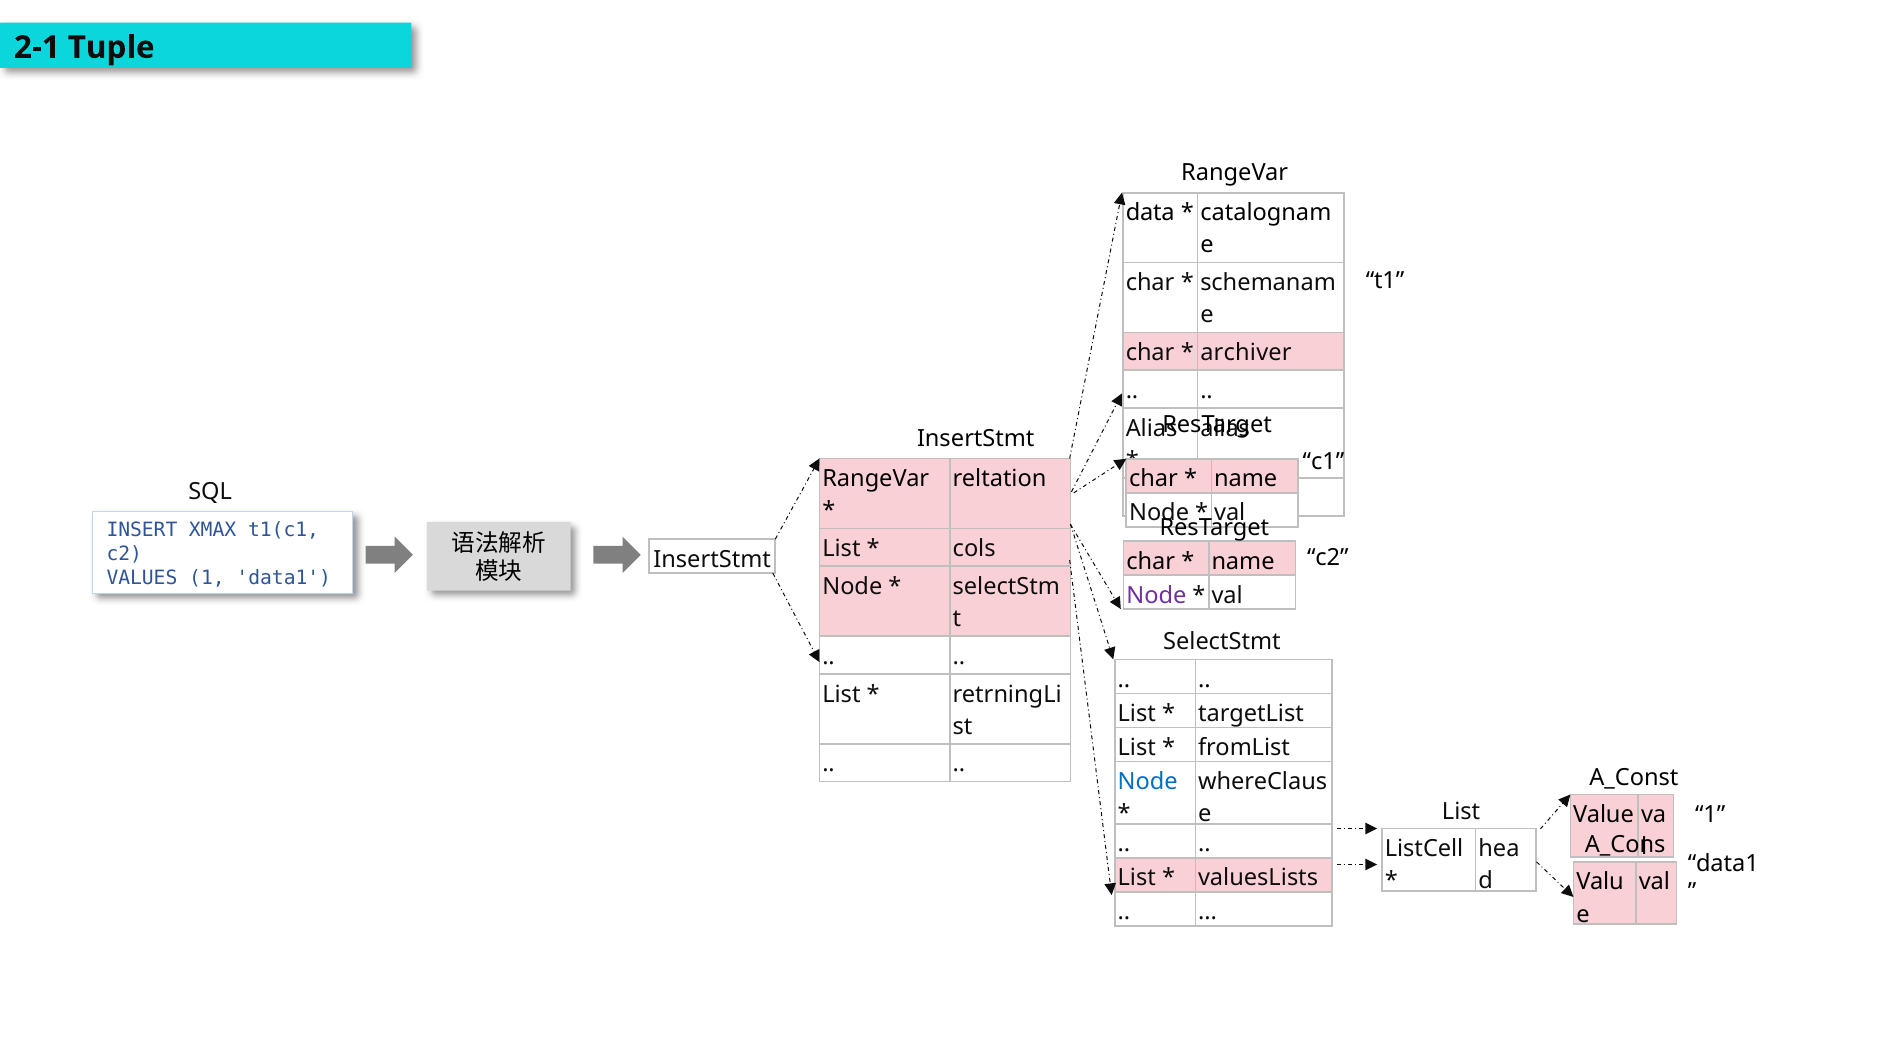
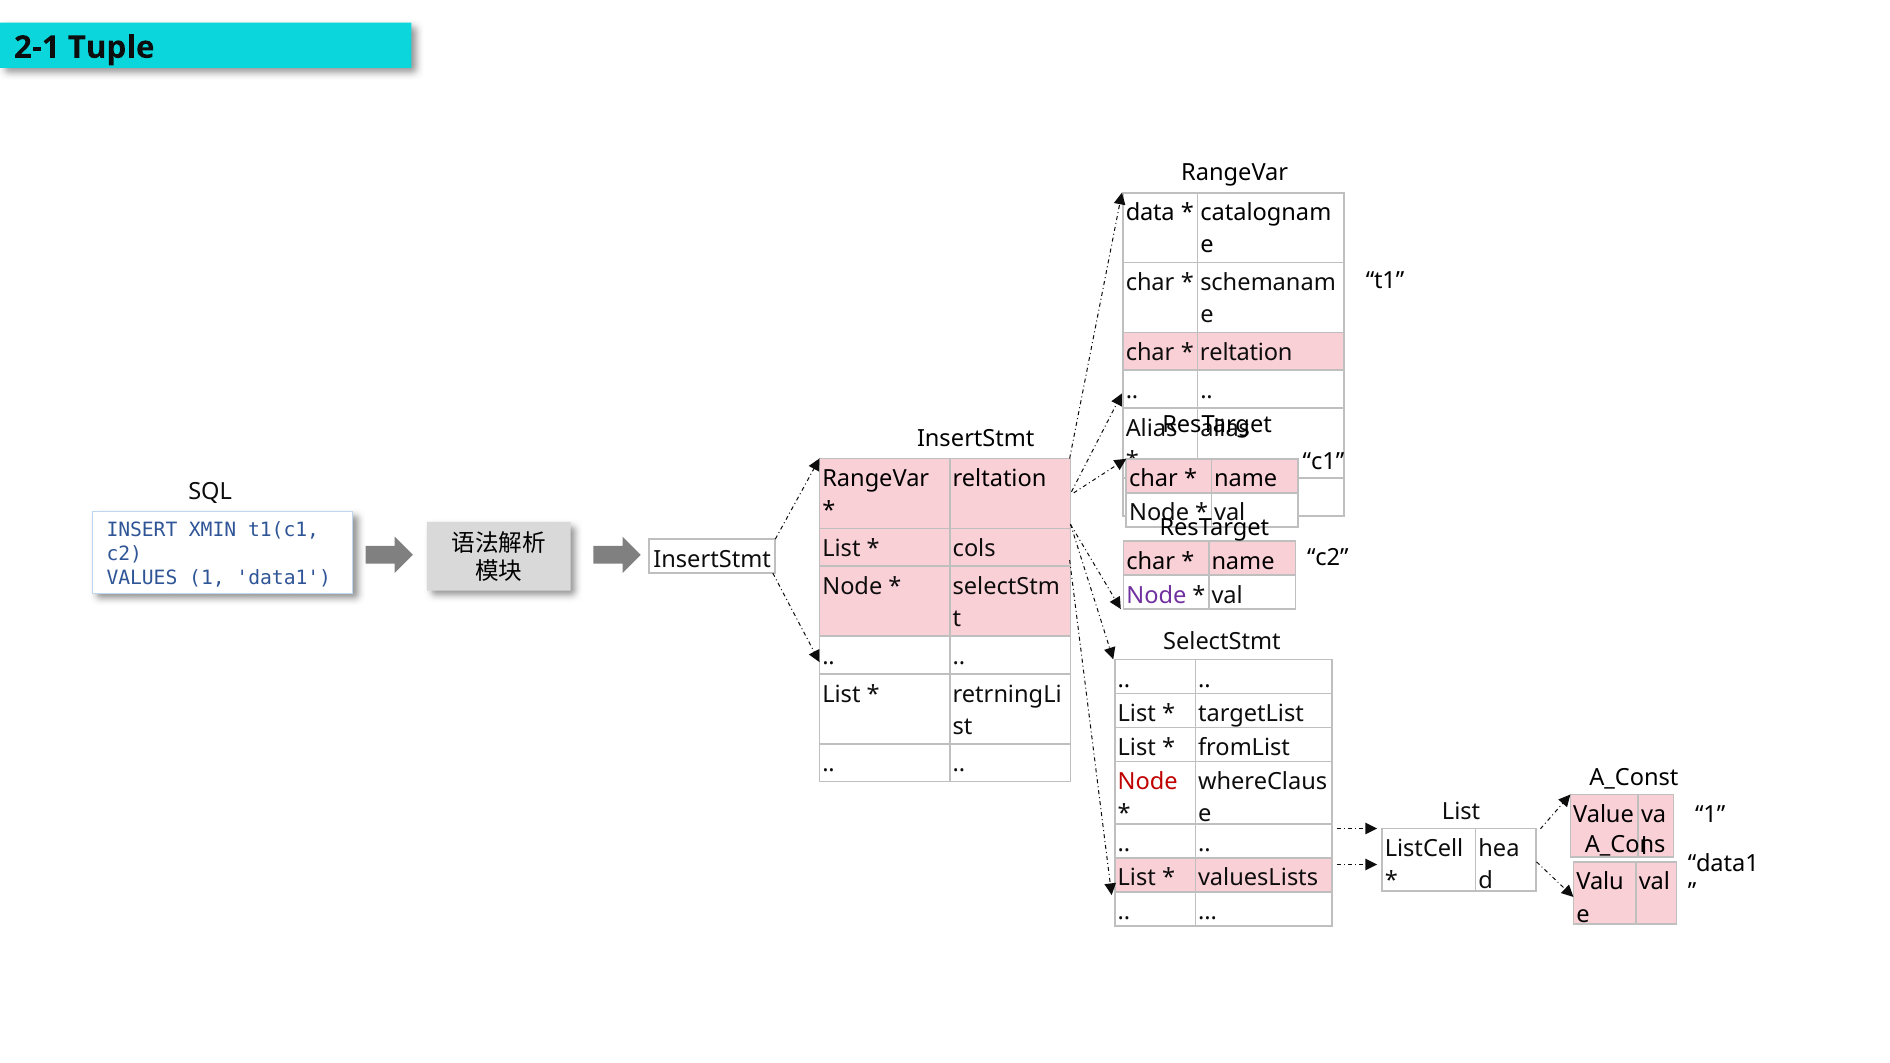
archiver: archiver -> reltation (1246, 353)
XMAX: XMAX -> XMIN (213, 530)
Node colour: blue -> red (1148, 782)
